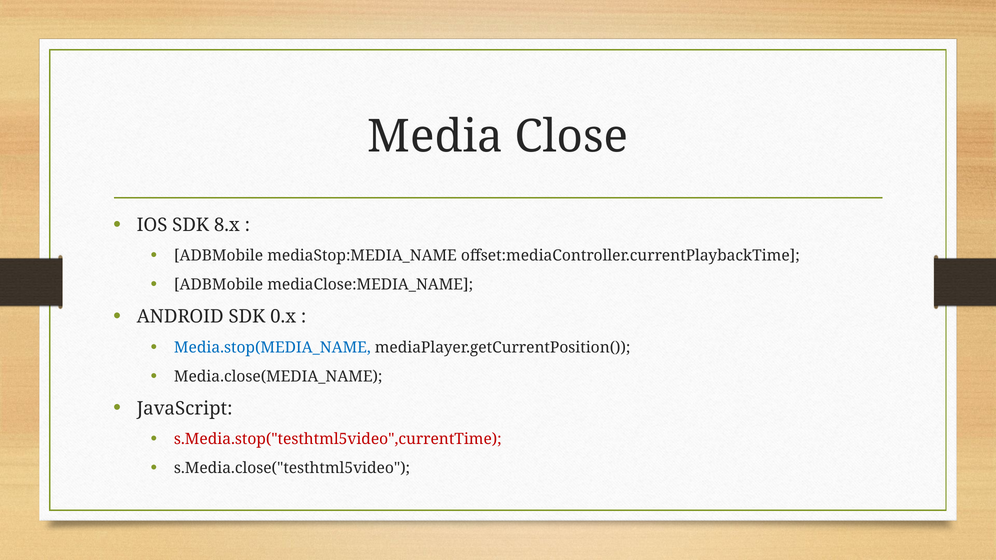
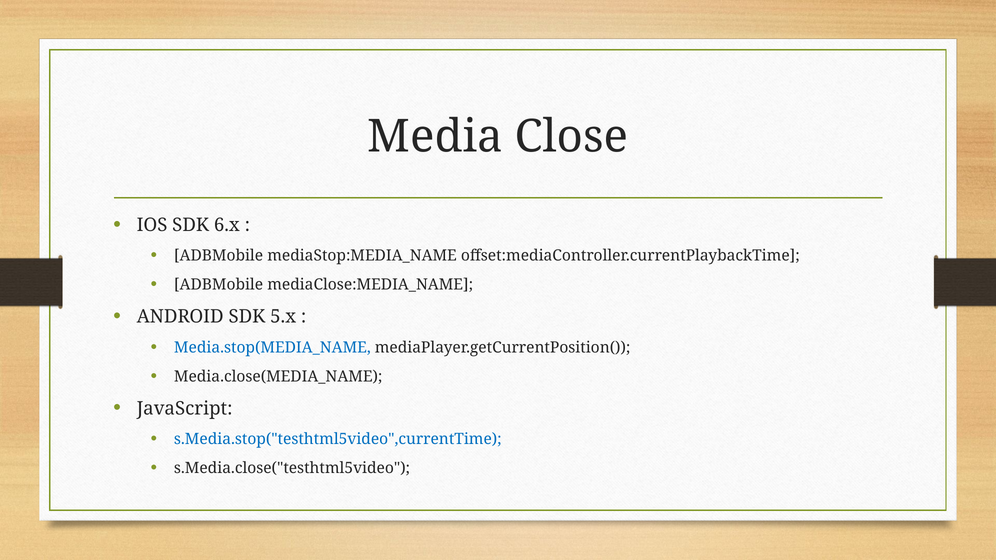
8.x: 8.x -> 6.x (227, 225)
0.x: 0.x -> 5.x (283, 317)
s.Media.stop("testhtml5video",currentTime colour: red -> blue (338, 439)
